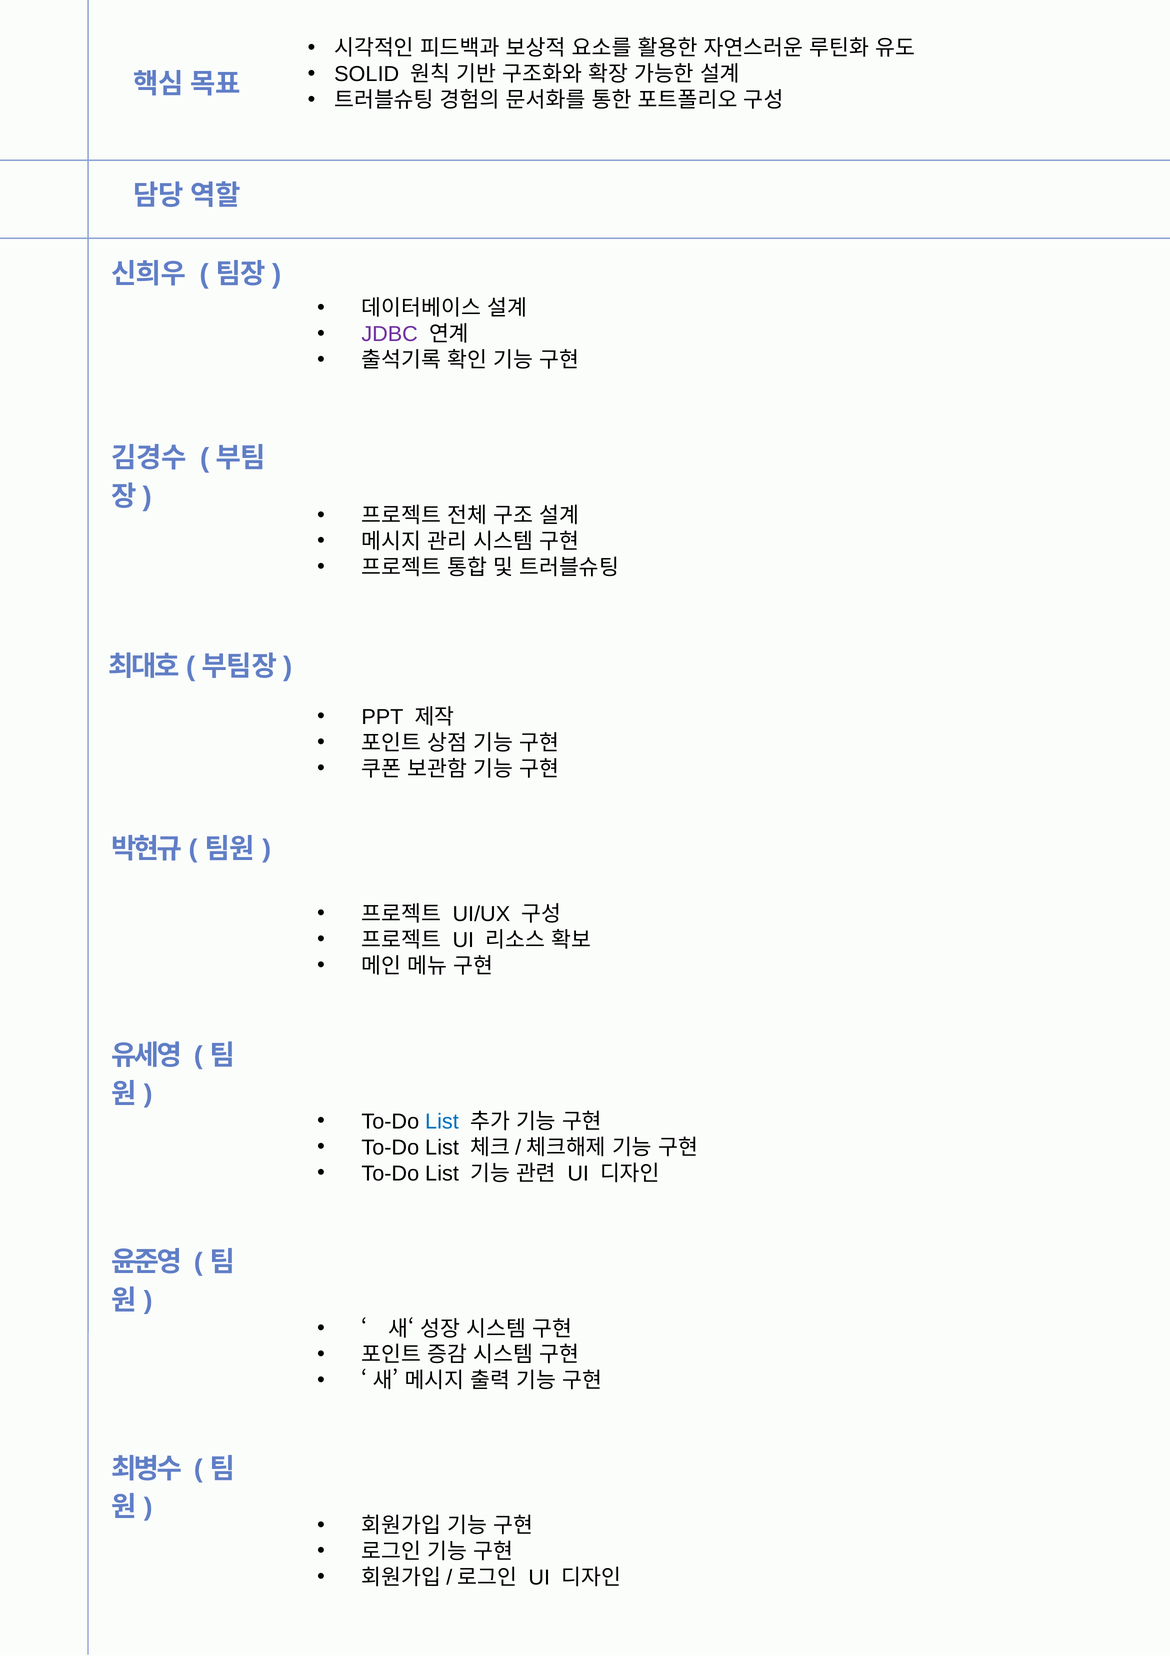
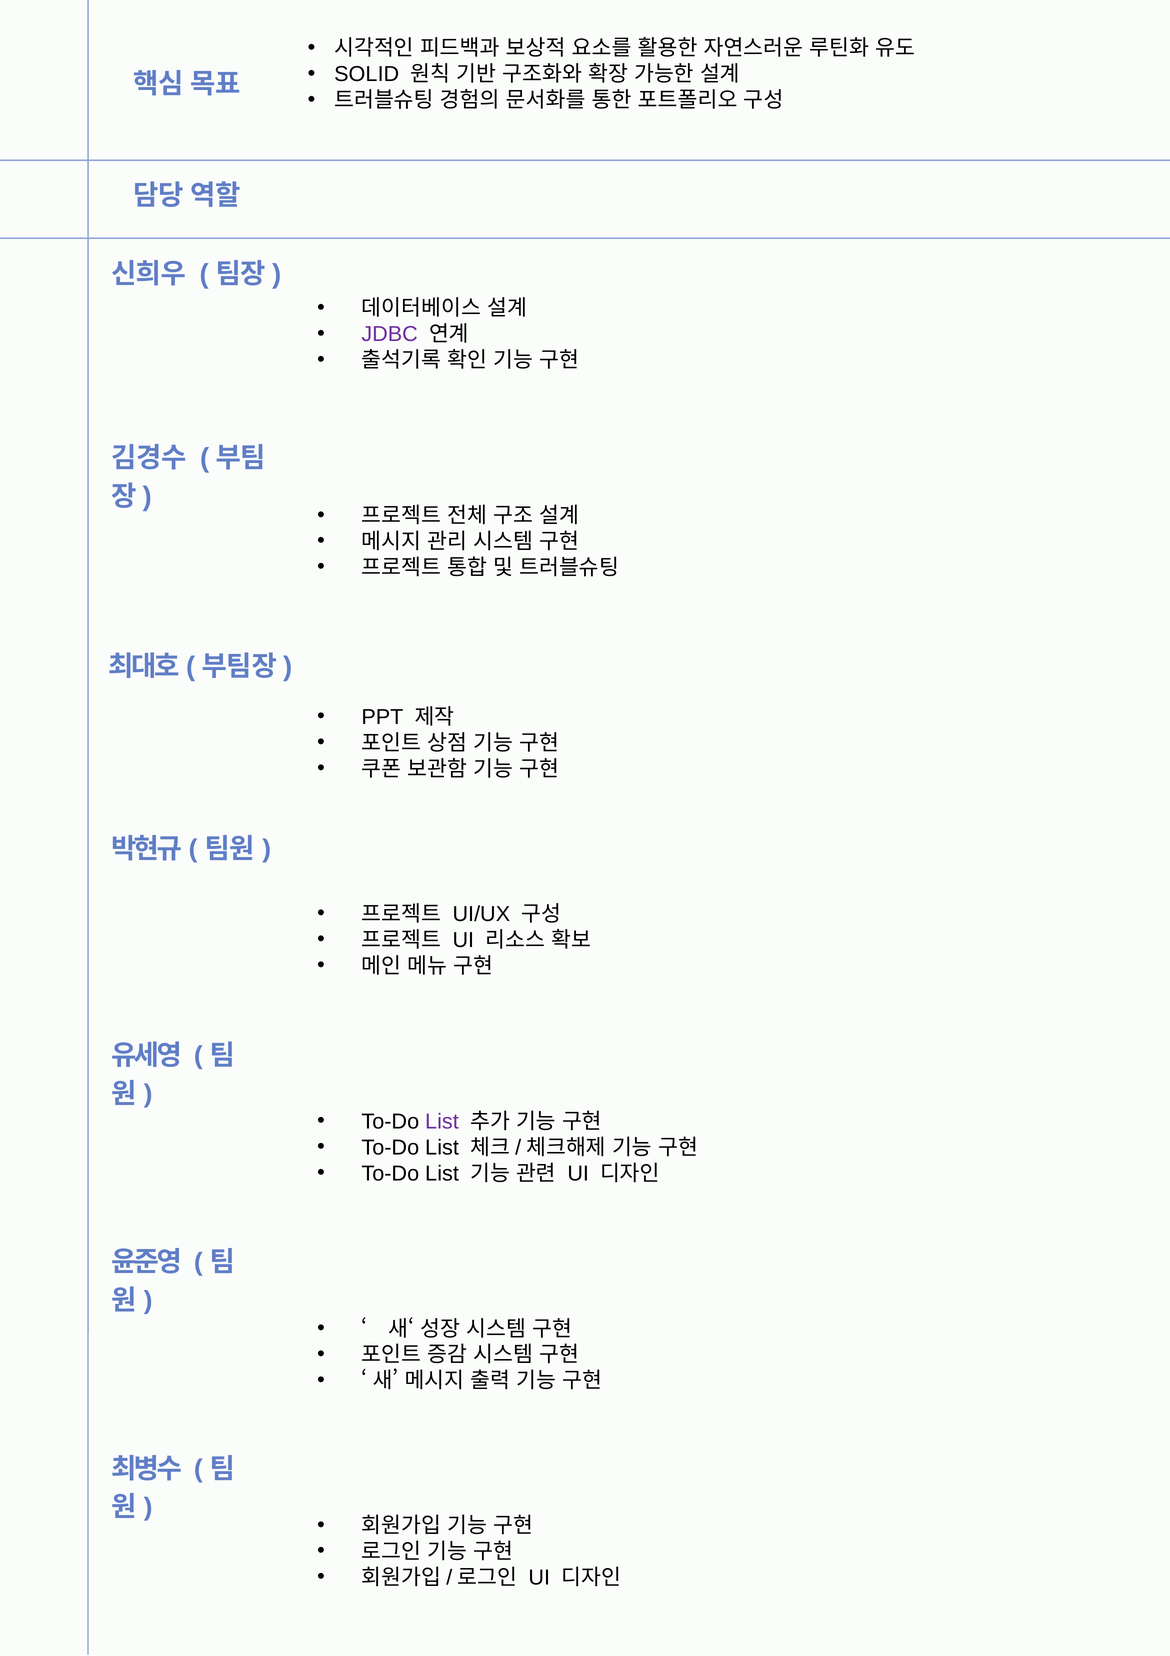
List colour: blue -> purple (442, 1122)
